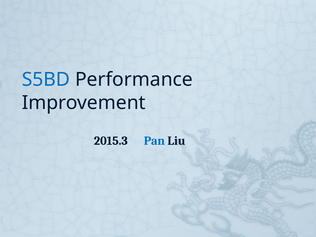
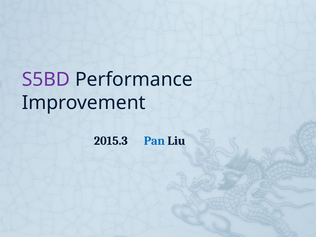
S5BD colour: blue -> purple (46, 80)
